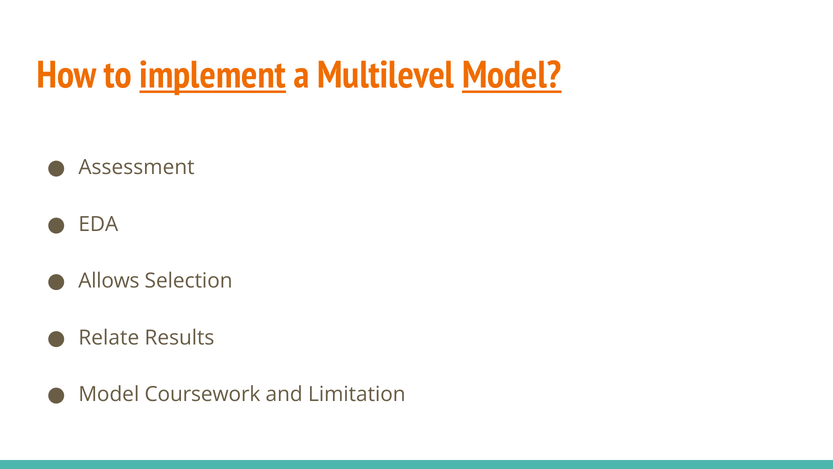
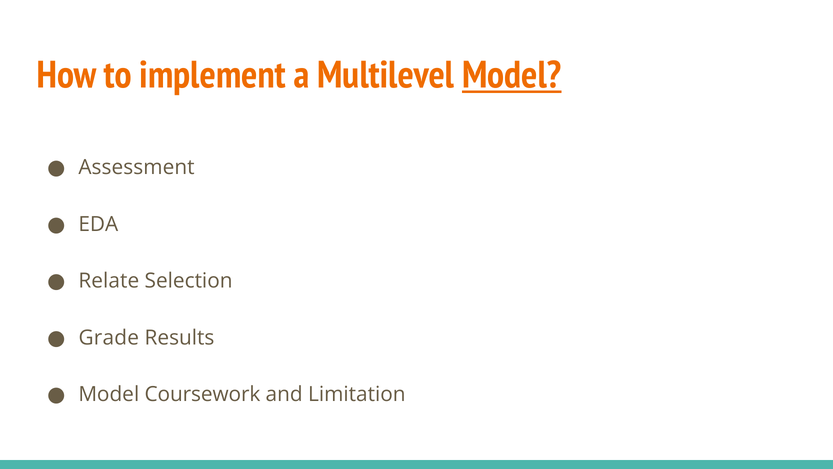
implement underline: present -> none (213, 75)
Allows: Allows -> Relate (109, 281)
Relate: Relate -> Grade (109, 337)
